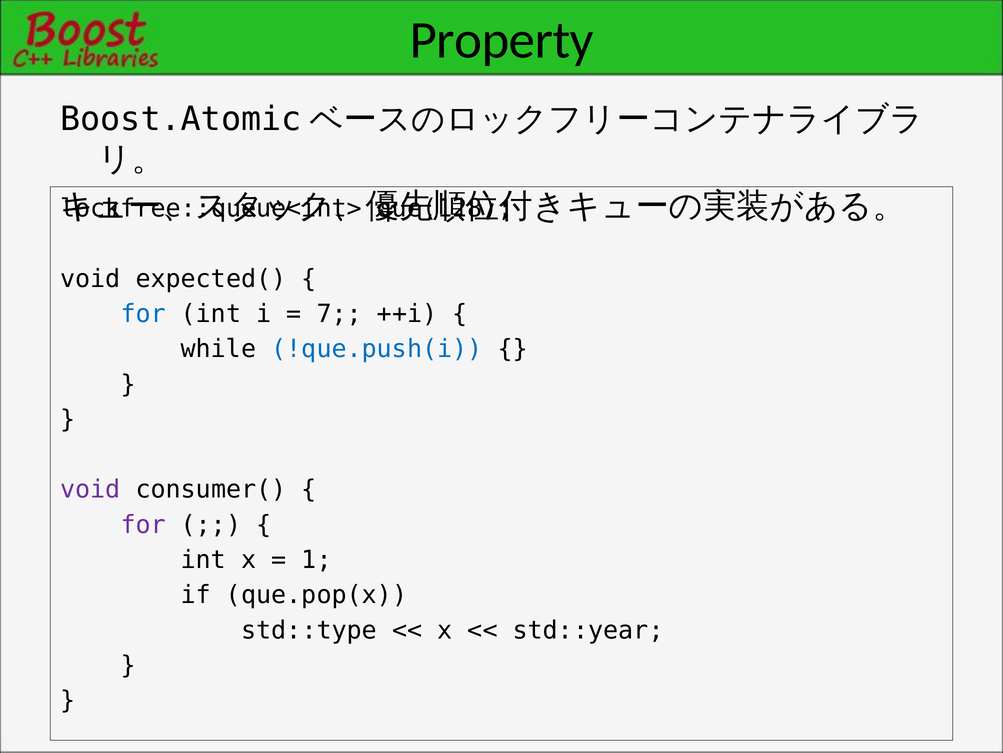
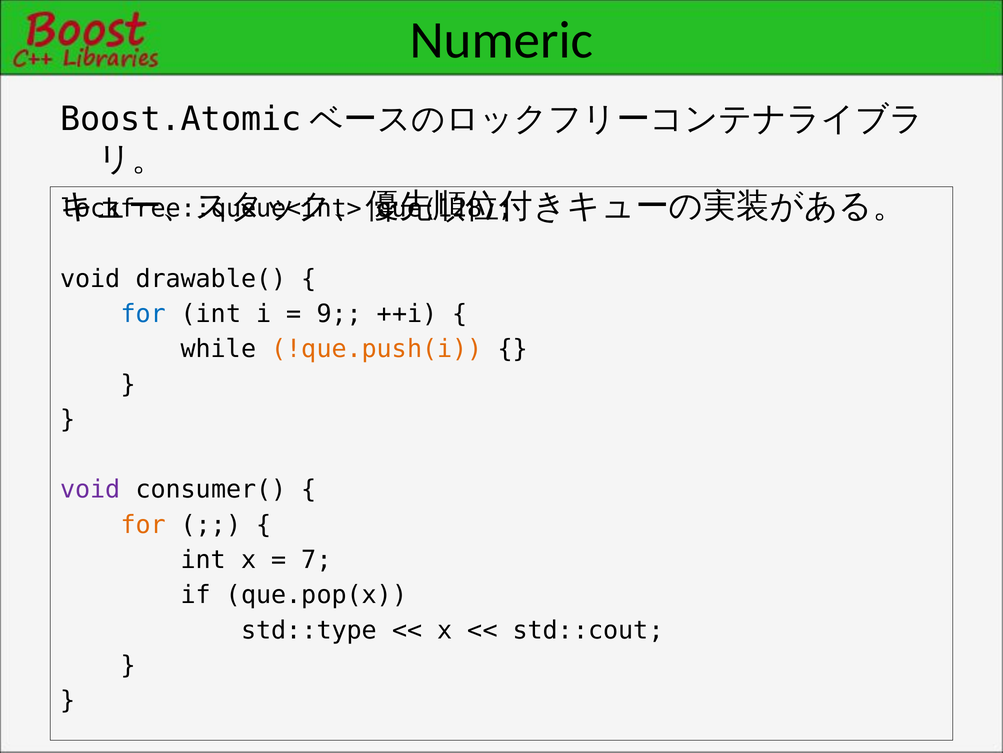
Property: Property -> Numeric (501, 40)
expected(: expected( -> drawable( (211, 279)
7: 7 -> 9 (339, 314)
!que.push(i colour: blue -> orange (377, 349)
for colour: purple -> orange (143, 524)
1: 1 -> 7 (317, 559)
std::year: std::year -> std::cout (588, 630)
